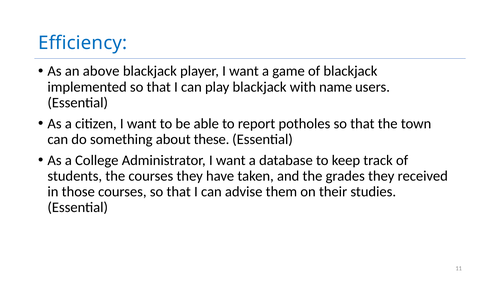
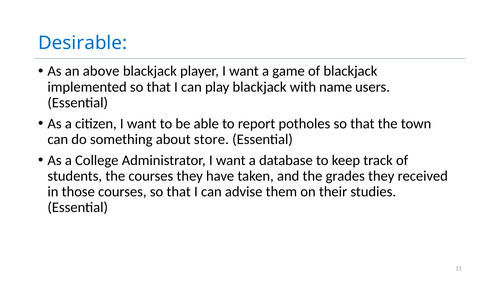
Efficiency: Efficiency -> Desirable (83, 43)
these: these -> store (211, 139)
